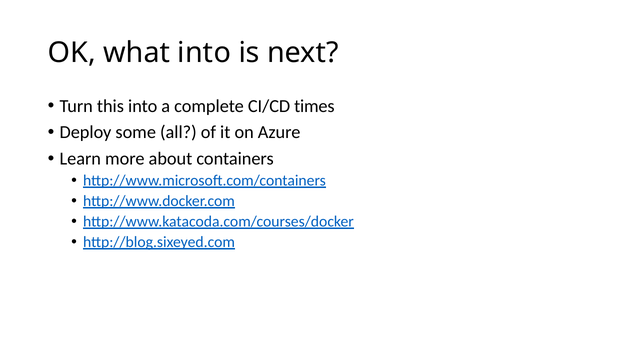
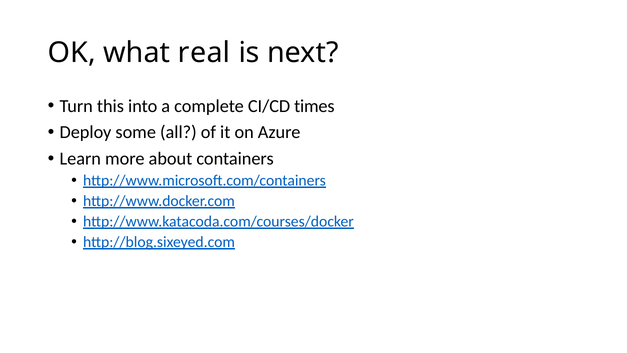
what into: into -> real (204, 53)
